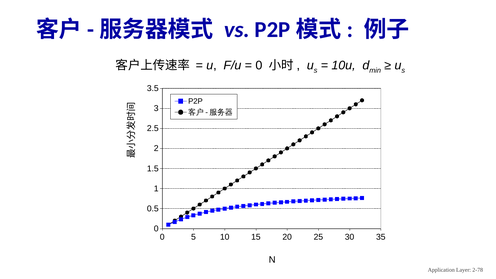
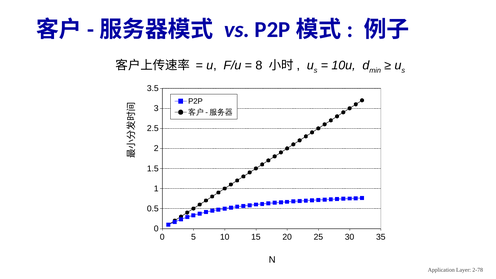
0: 0 -> 8 (259, 66)
